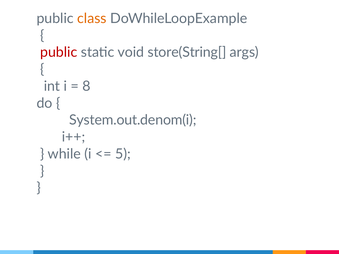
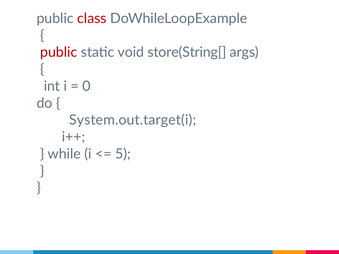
class colour: orange -> red (92, 18)
8: 8 -> 0 (86, 86)
System.out.denom(i: System.out.denom(i -> System.out.target(i (133, 120)
